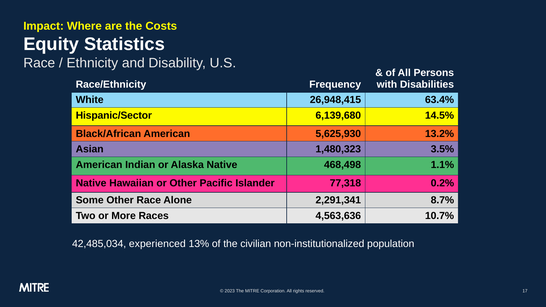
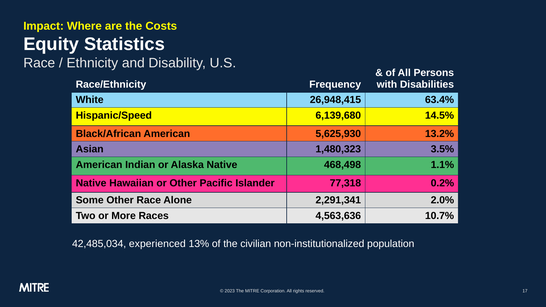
Hispanic/Sector: Hispanic/Sector -> Hispanic/Speed (114, 115)
8.7%: 8.7% -> 2.0% (442, 200)
